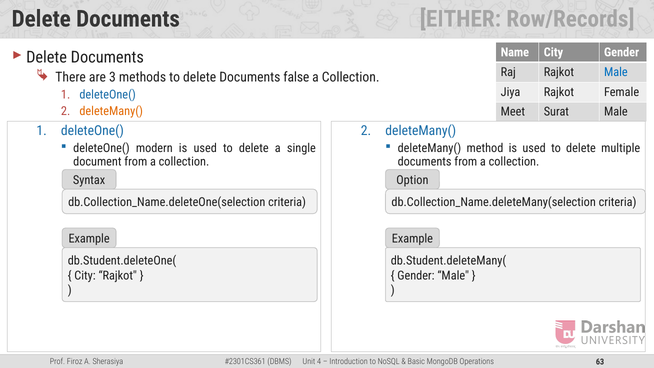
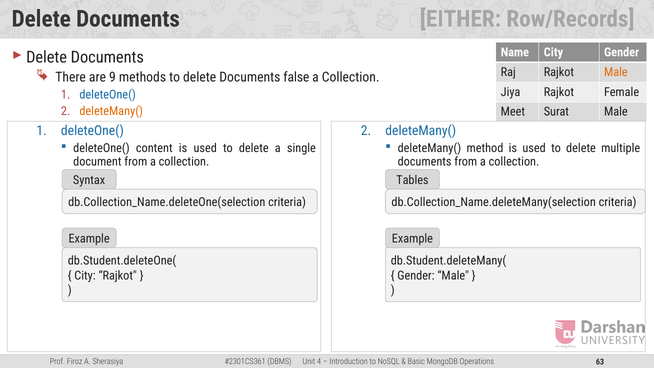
Male colour: blue -> orange (616, 72)
3: 3 -> 9 (112, 77)
modern: modern -> content (154, 148)
Option: Option -> Tables (412, 180)
